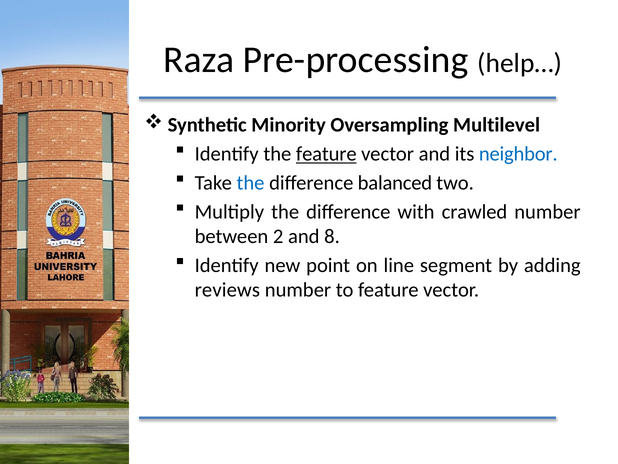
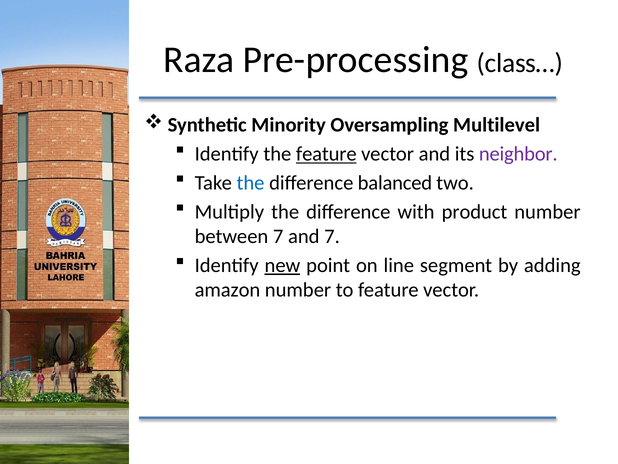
help…: help… -> class… (520, 63)
neighbor colour: blue -> purple (518, 154)
crawled: crawled -> product (474, 212)
between 2: 2 -> 7 (278, 236)
and 8: 8 -> 7 (332, 236)
new underline: none -> present (282, 265)
reviews: reviews -> amazon (227, 290)
